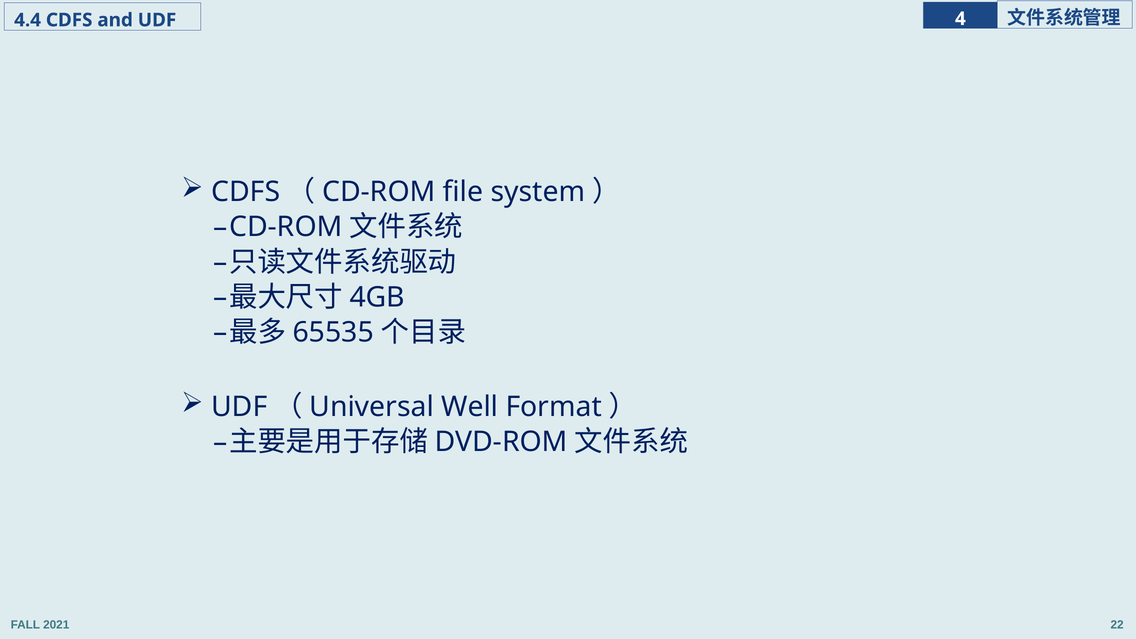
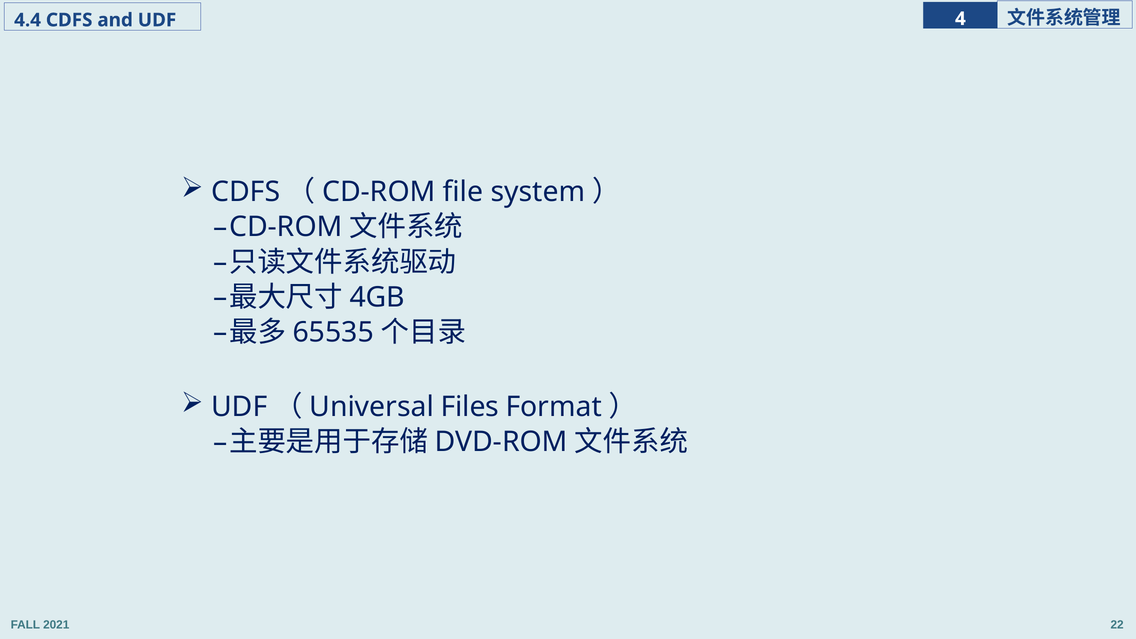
Well: Well -> Files (470, 407)
